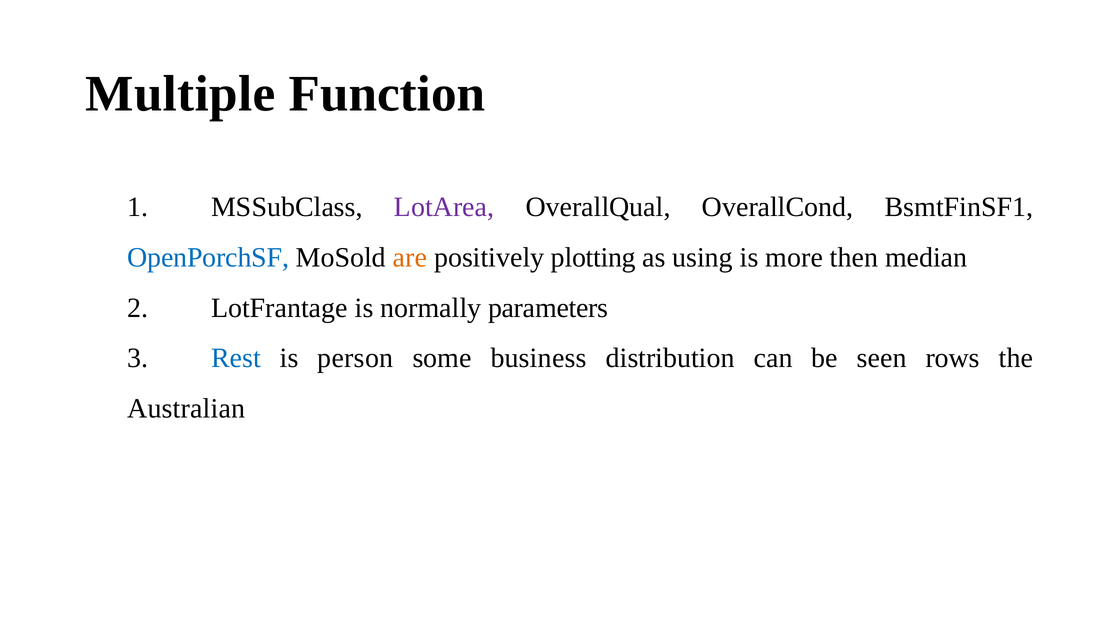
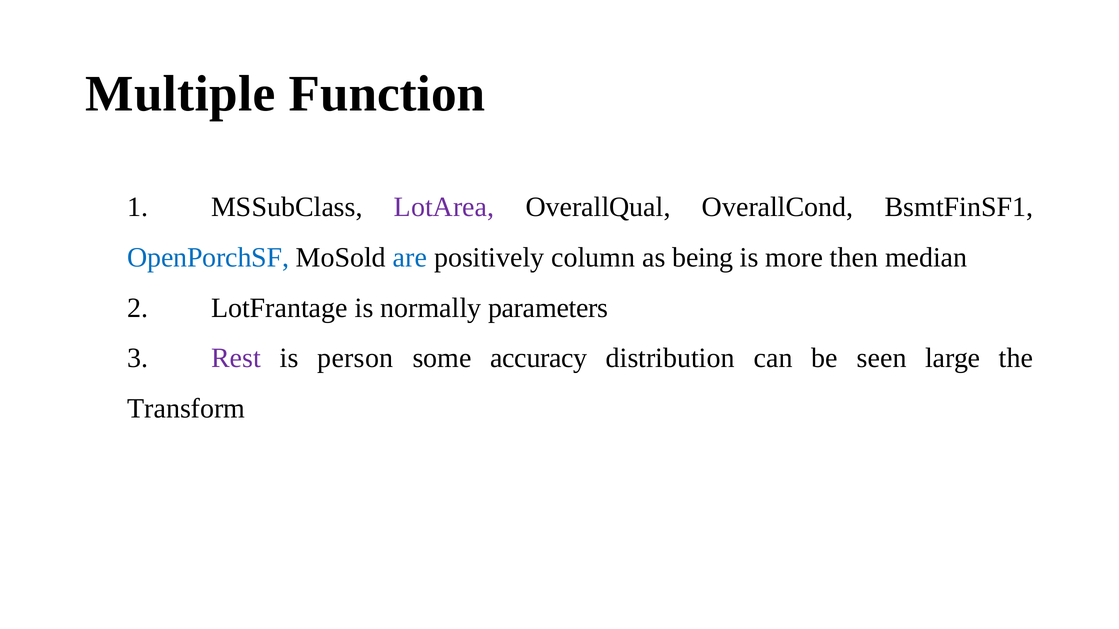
are colour: orange -> blue (410, 258)
plotting: plotting -> column (593, 258)
using: using -> being (703, 258)
Rest colour: blue -> purple (236, 358)
business: business -> accuracy (539, 358)
rows: rows -> large (953, 358)
Australian: Australian -> Transform (186, 409)
